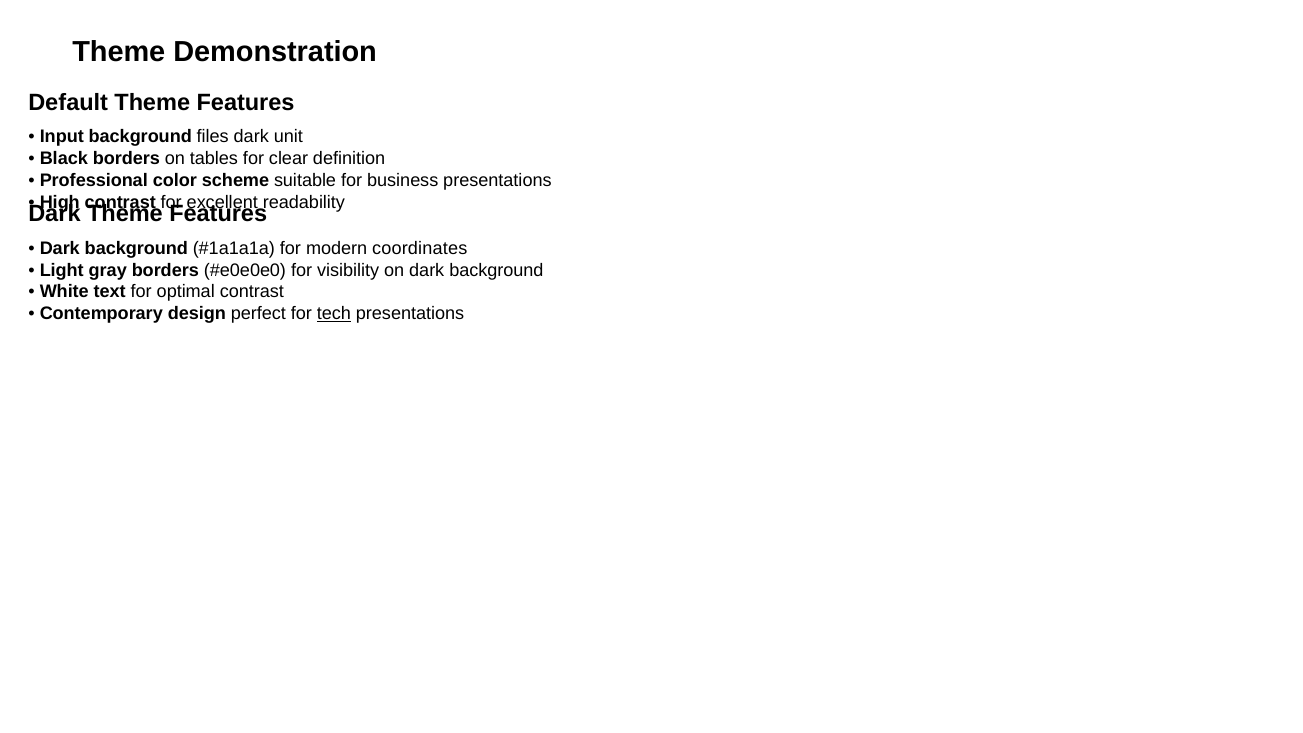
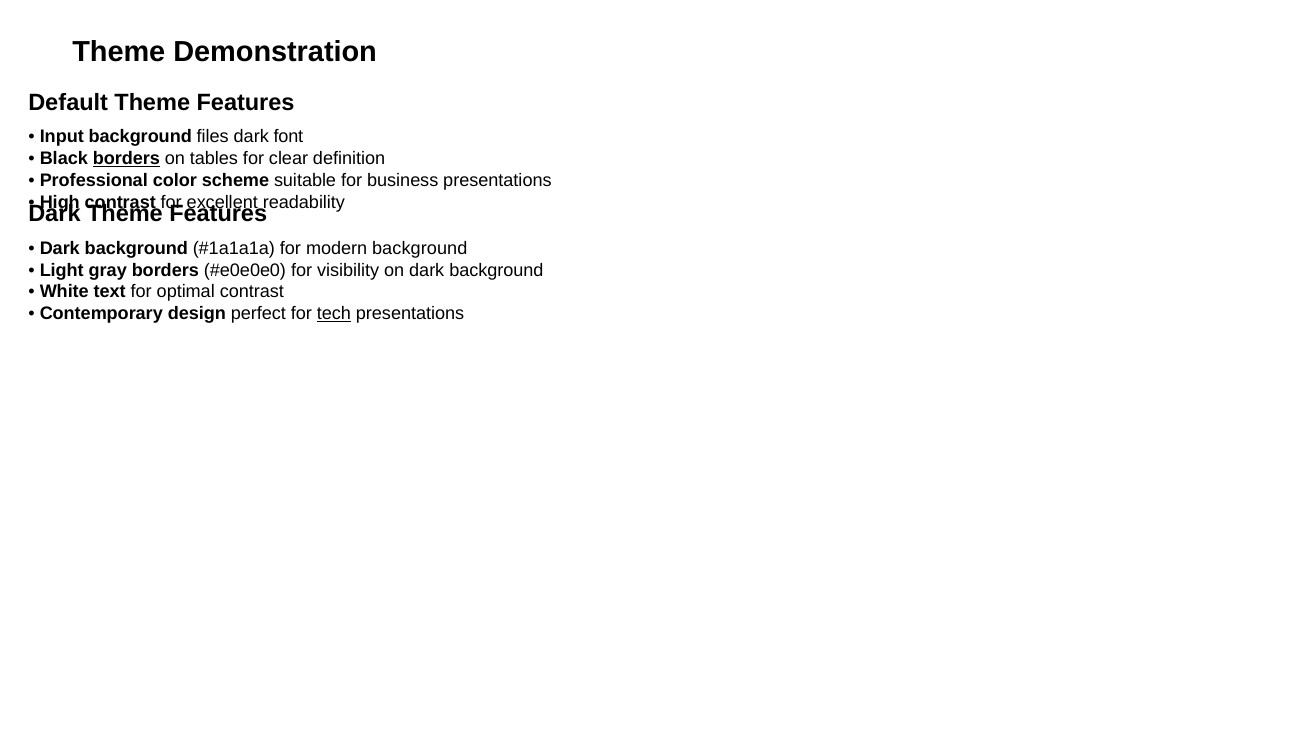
unit: unit -> font (288, 137)
borders underline: none -> present (126, 159)
modern coordinates: coordinates -> background (420, 248)
